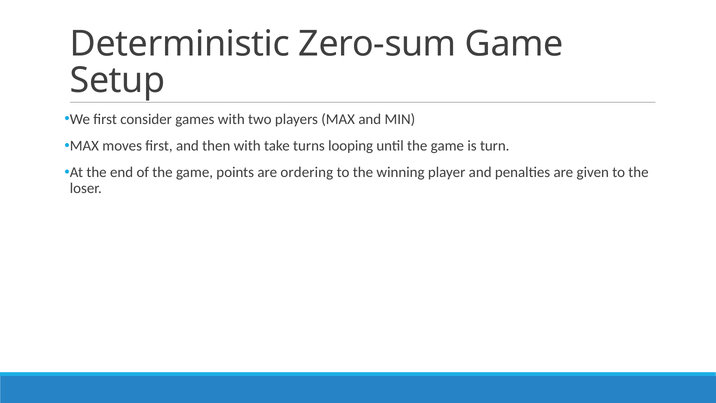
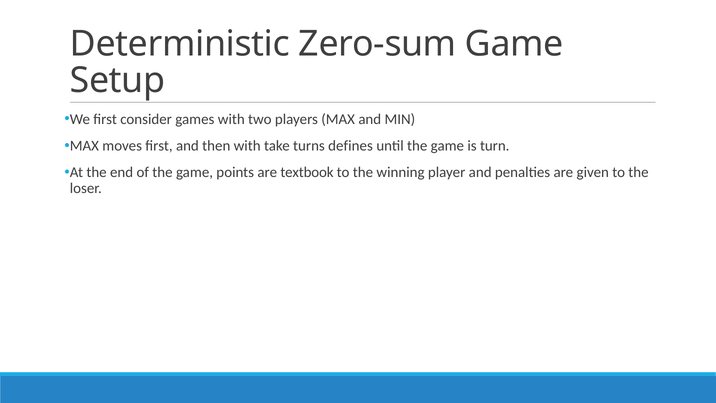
looping: looping -> defines (351, 146)
ordering: ordering -> textbook (307, 172)
